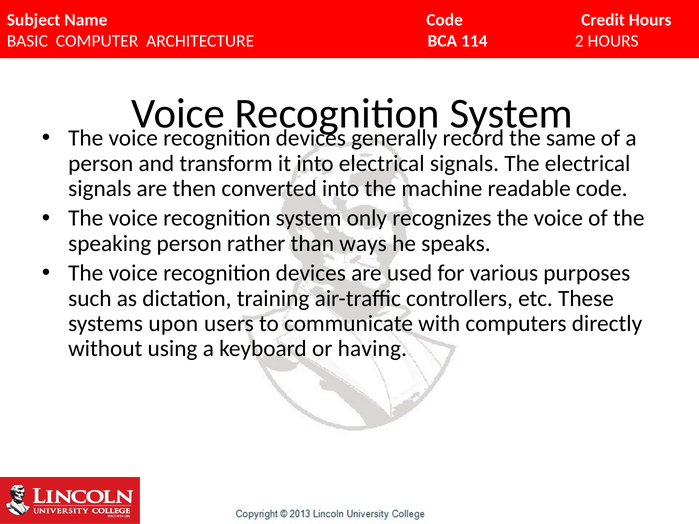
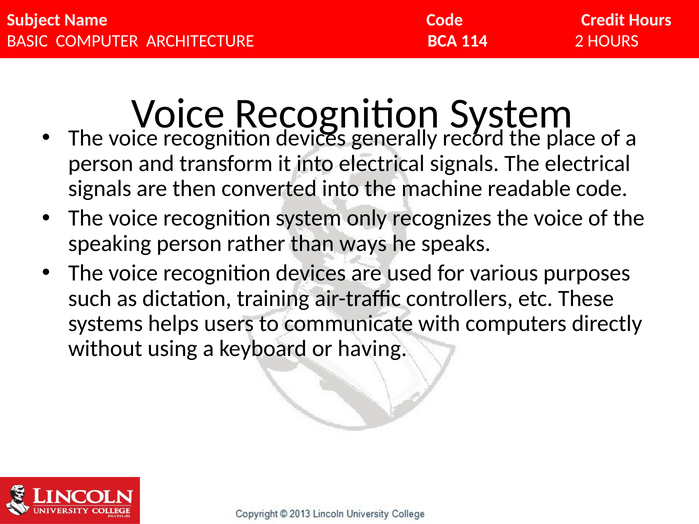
same: same -> place (571, 138)
upon: upon -> helps (173, 324)
